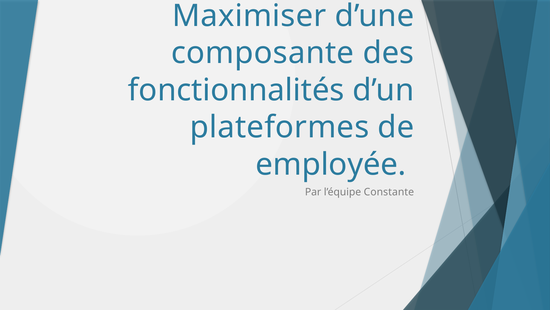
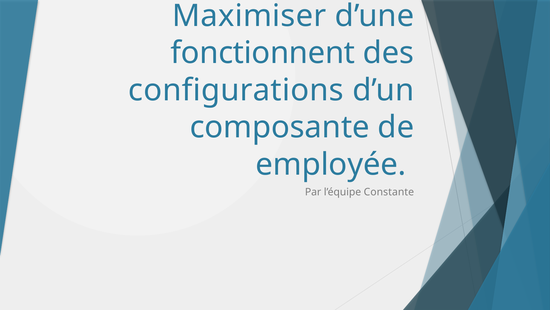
composante: composante -> fonctionnent (263, 53)
fonctionnalités: fonctionnalités -> configurations (236, 90)
plateformes: plateformes -> composante (280, 127)
